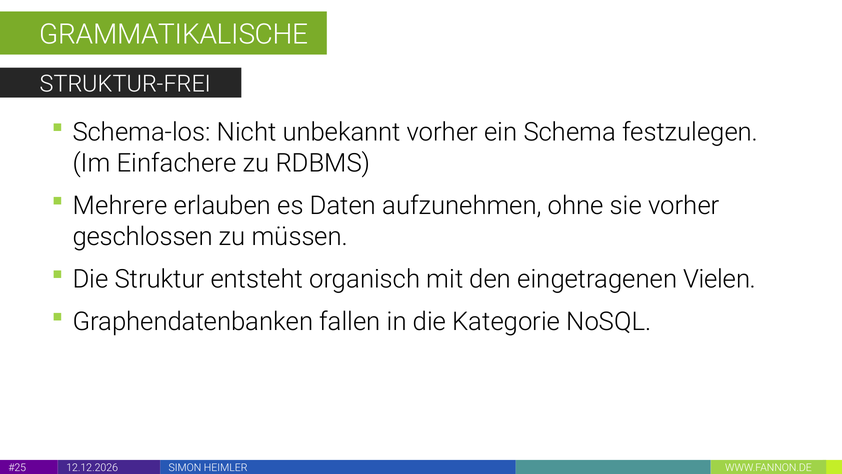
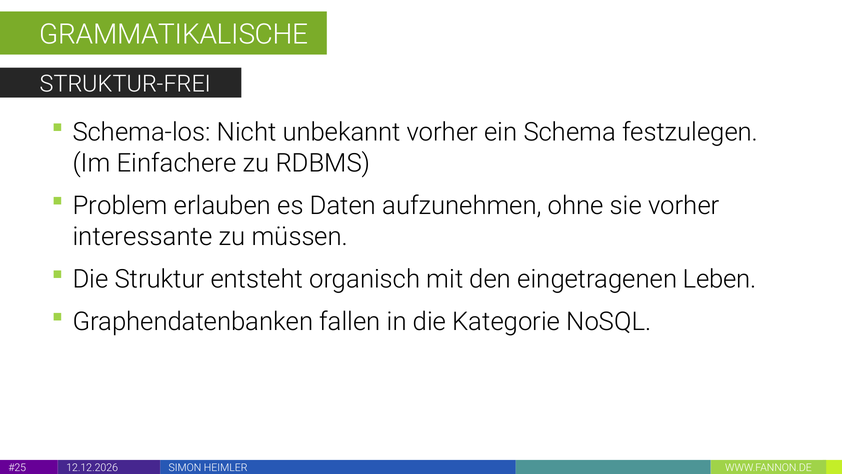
Mehrere: Mehrere -> Problem (120, 206)
geschlossen: geschlossen -> interessante (143, 237)
Vielen: Vielen -> Leben (720, 279)
